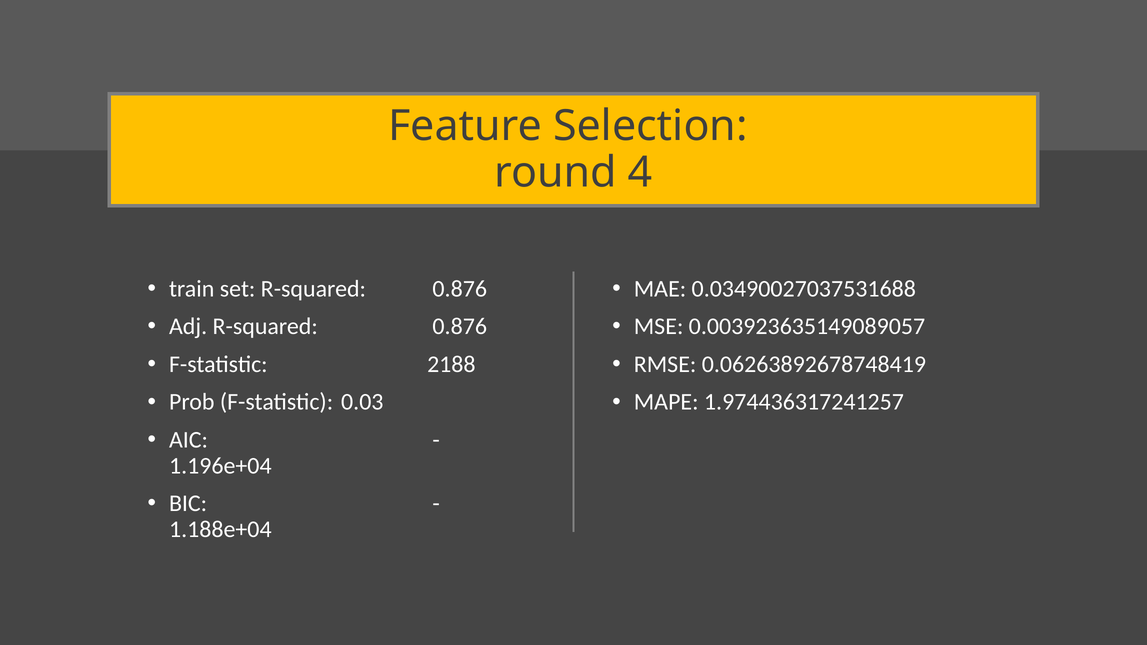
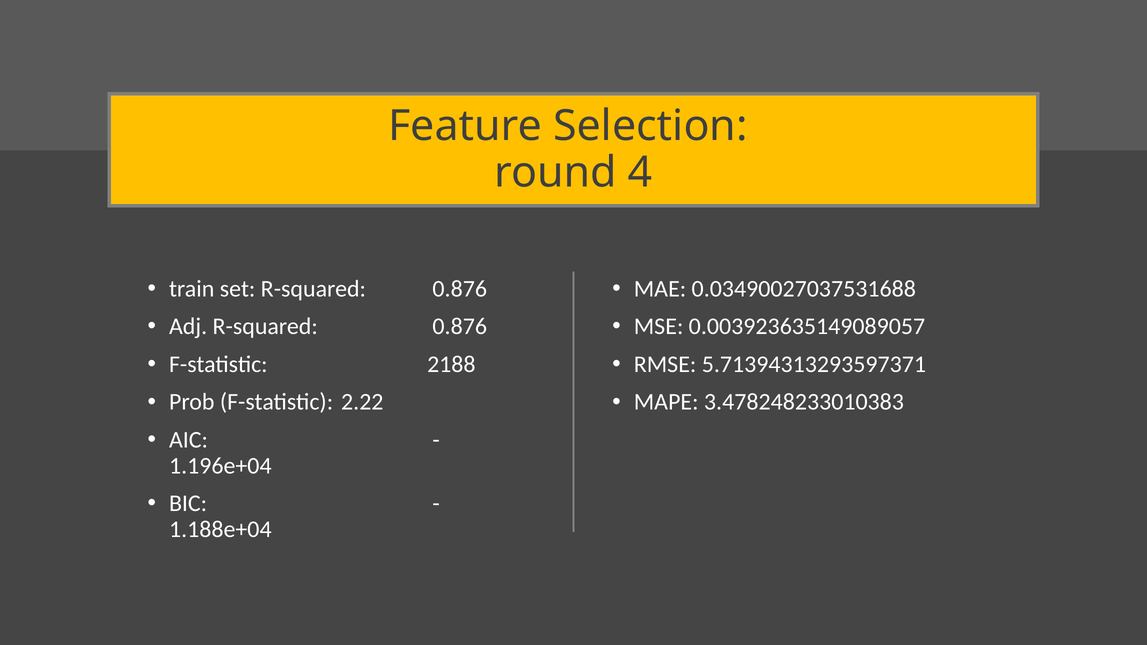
0.06263892678748419: 0.06263892678748419 -> 5.71394313293597371 (814, 364)
0.03: 0.03 -> 2.22 (362, 402)
1.974436317241257: 1.974436317241257 -> 3.478248233010383 (804, 402)
